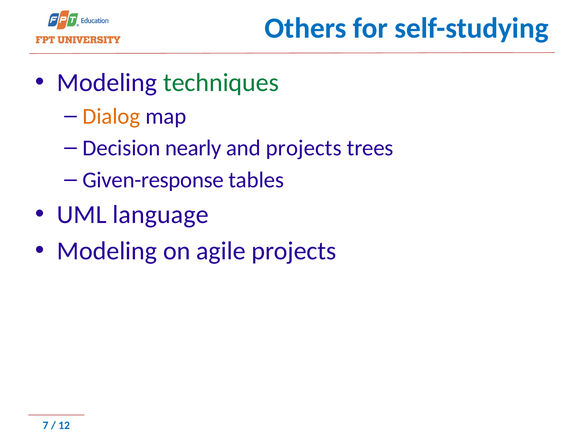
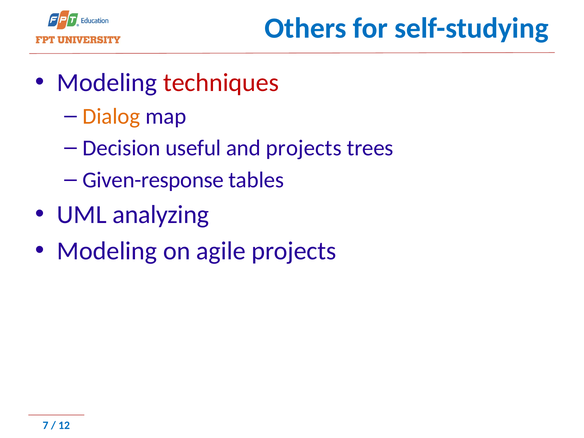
techniques colour: green -> red (221, 83)
nearly: nearly -> useful (193, 148)
language: language -> analyzing (161, 214)
